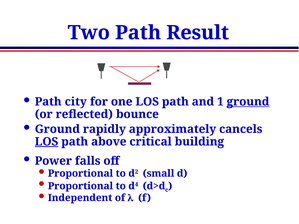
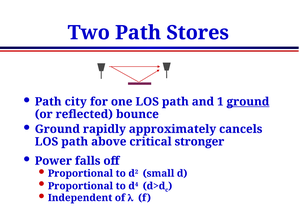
Result: Result -> Stores (198, 33)
LOS underline: present -> none (47, 142)
building: building -> stronger (199, 142)
